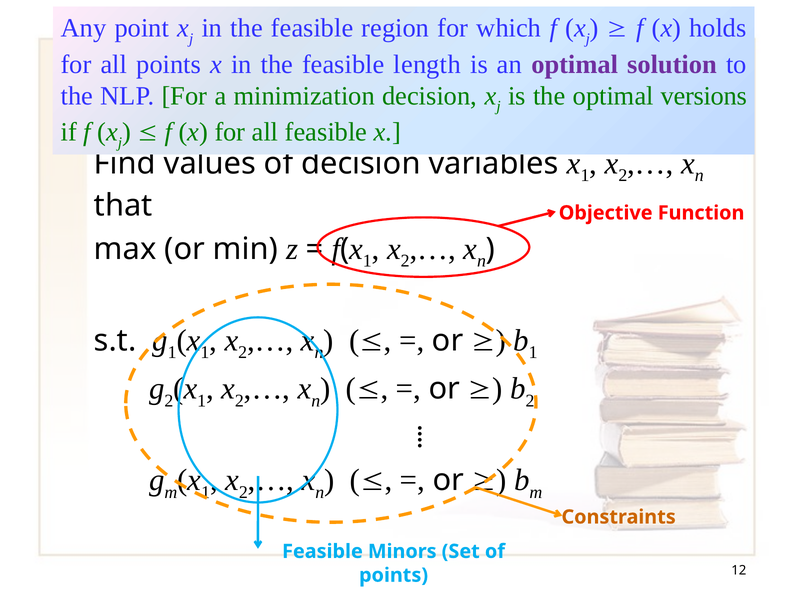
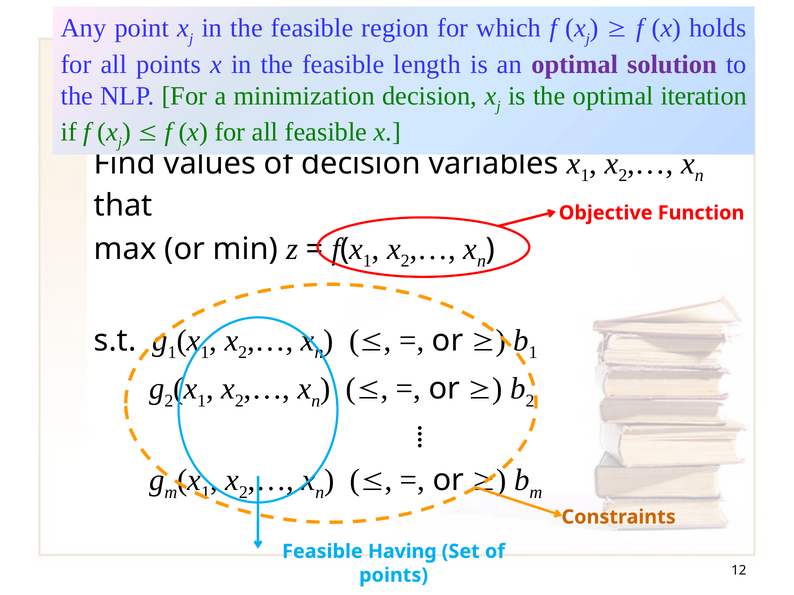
versions: versions -> iteration (704, 96)
Minors: Minors -> Having (402, 552)
